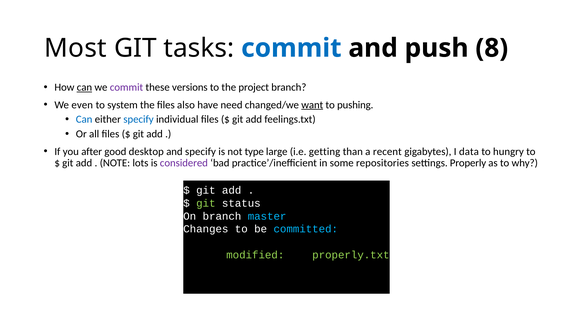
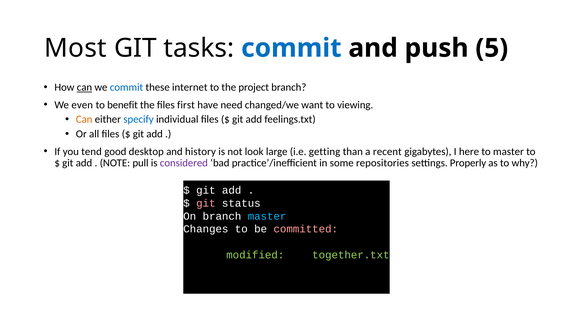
8: 8 -> 5 (492, 48)
commit colour: purple -> blue (126, 87)
versions: versions -> internet (190, 87)
system: system -> benefit (123, 105)
also: also -> first (186, 105)
want underline: present -> none (312, 105)
pushing: pushing -> viewing (355, 105)
Can colour: blue -> orange (84, 120)
after: after -> tend (92, 152)
and specify: specify -> history (200, 152)
type: type -> look (254, 152)
data: data -> here (469, 152)
to hungry: hungry -> master (508, 152)
lots: lots -> pull (141, 163)
git colour: light green -> pink (206, 203)
committed colour: light blue -> pink (306, 229)
properly.txt: properly.txt -> together.txt (351, 255)
